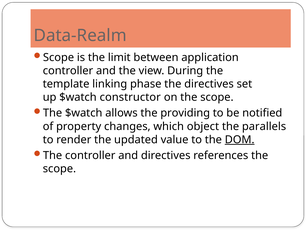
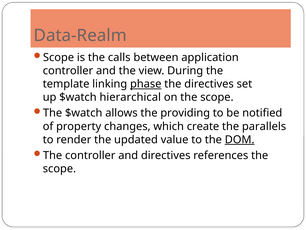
limit: limit -> calls (119, 57)
phase underline: none -> present (146, 84)
constructor: constructor -> hierarchical (130, 97)
object: object -> create (203, 126)
